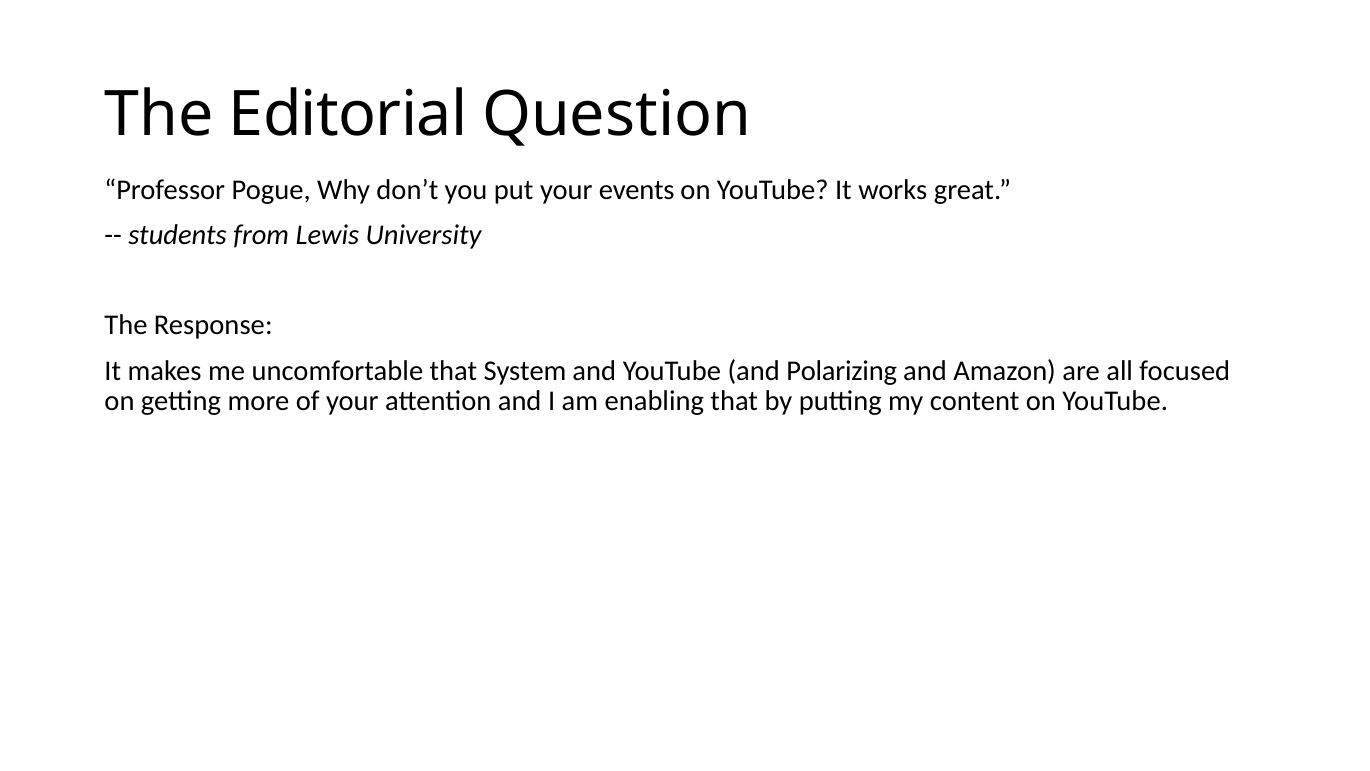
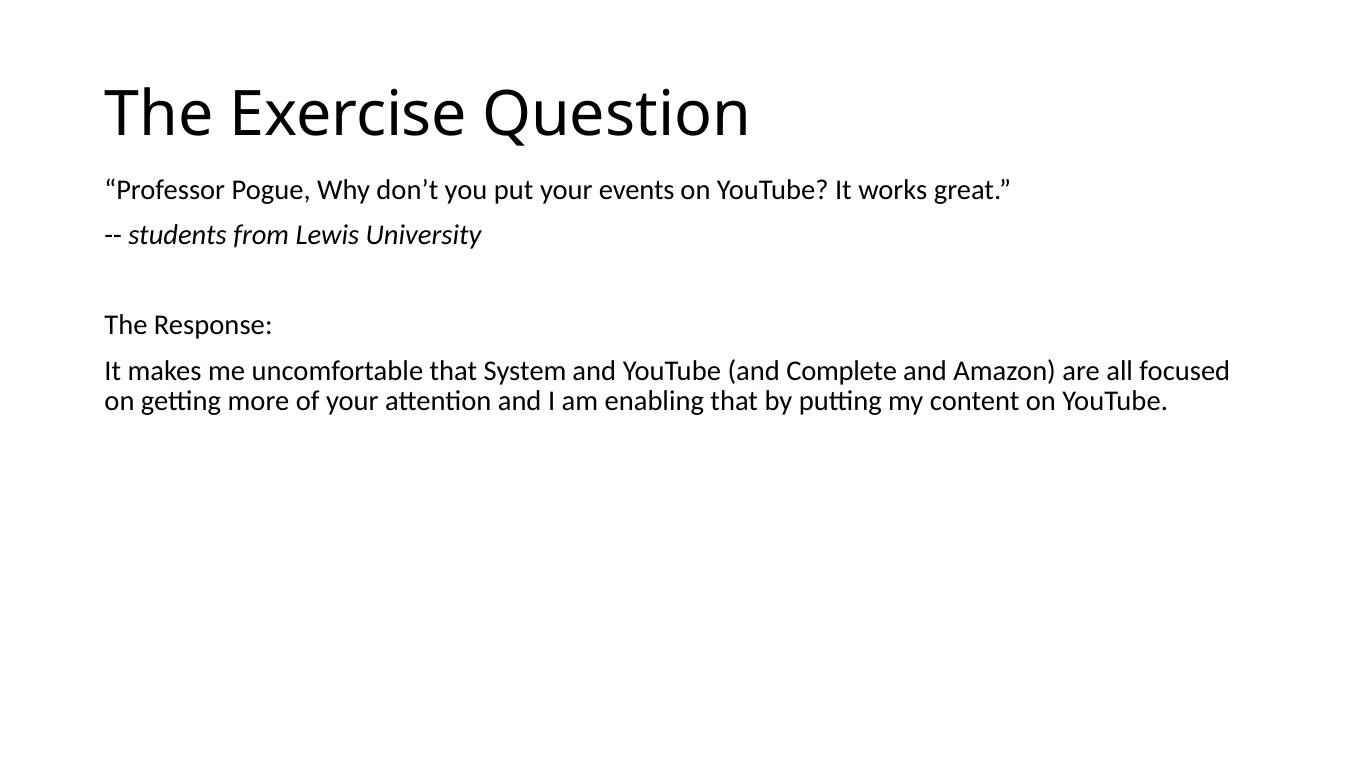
Editorial: Editorial -> Exercise (348, 115)
Polarizing: Polarizing -> Complete (842, 370)
